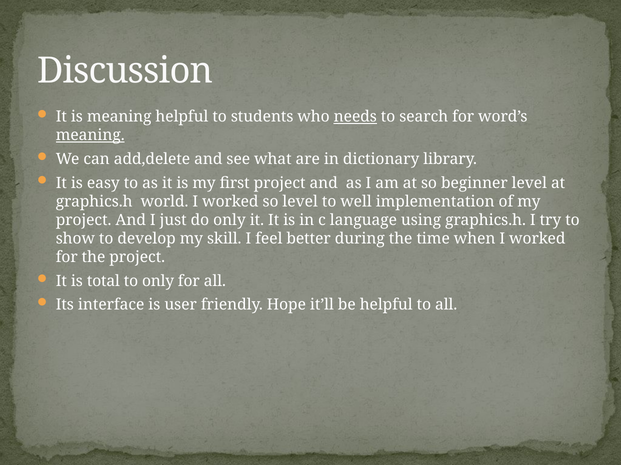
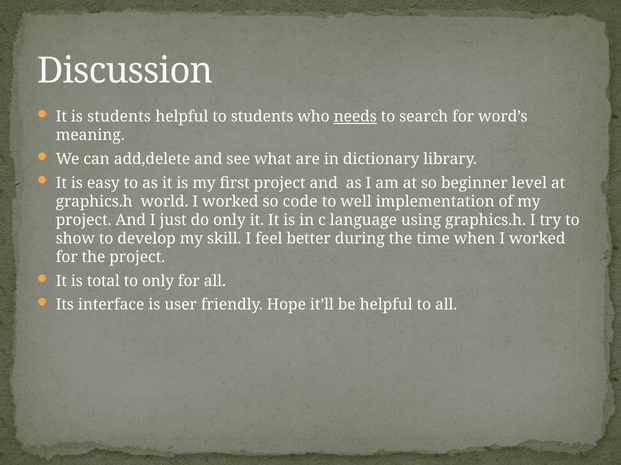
is meaning: meaning -> students (119, 117)
meaning underline: present -> none (90, 136)
so level: level -> code (300, 202)
